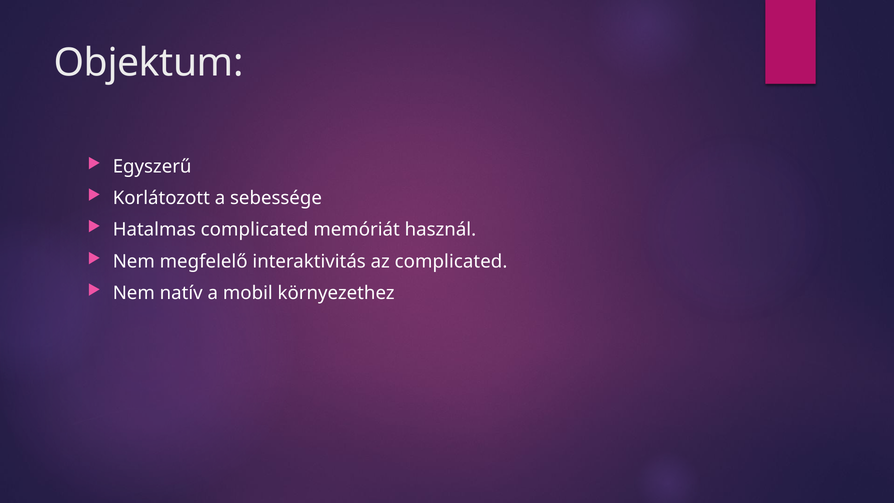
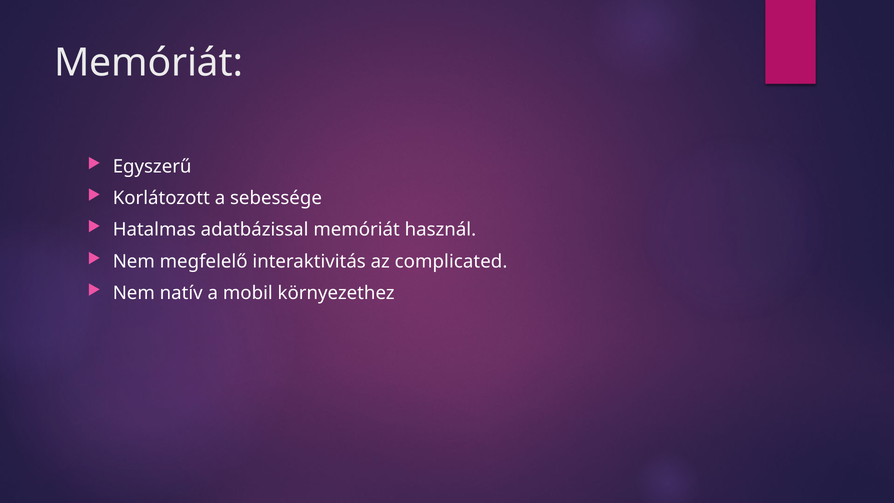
Objektum: Objektum -> Memóriát (149, 63)
Hatalmas complicated: complicated -> adatbázissal (255, 230)
